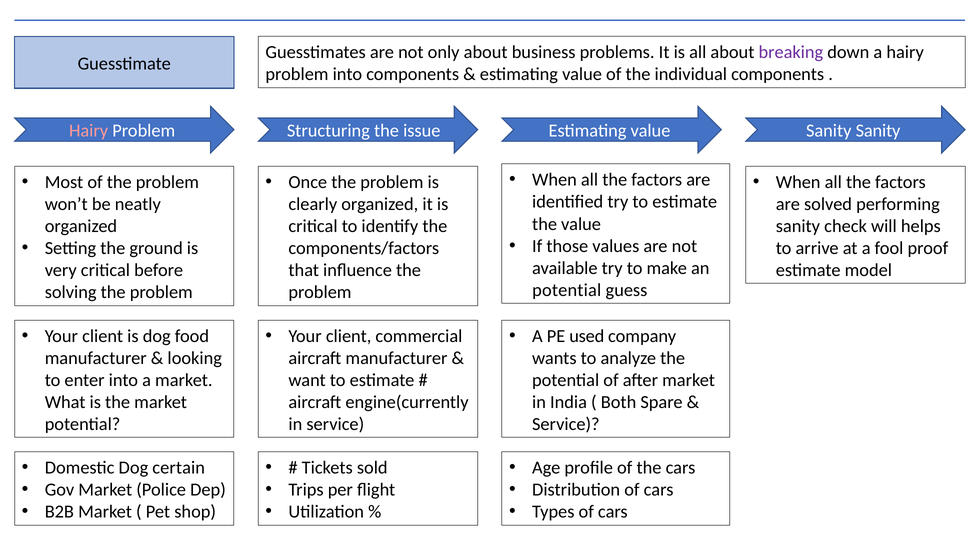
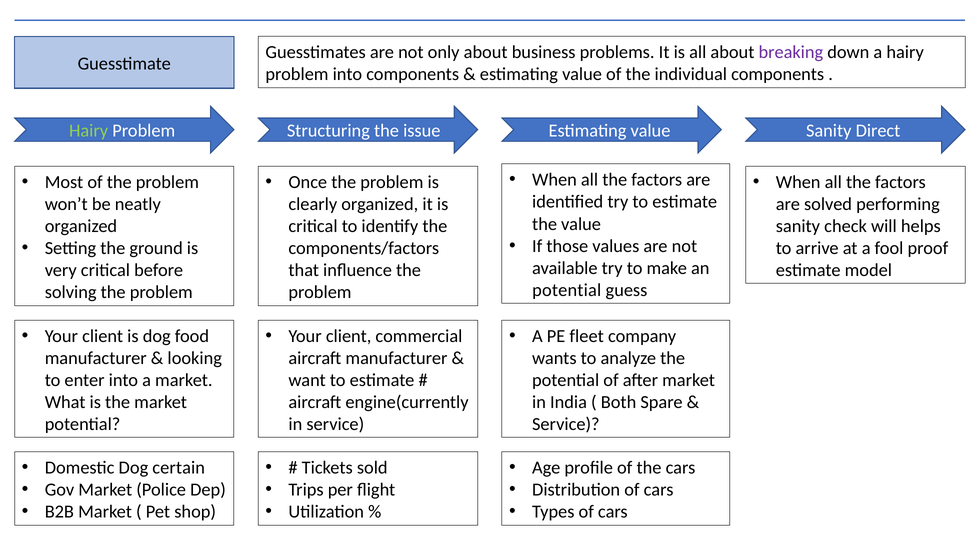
Hairy colour: pink -> light green (89, 131)
Sanity Sanity: Sanity -> Direct (878, 131)
used: used -> fleet (587, 336)
